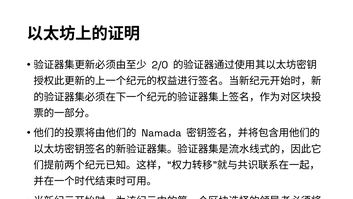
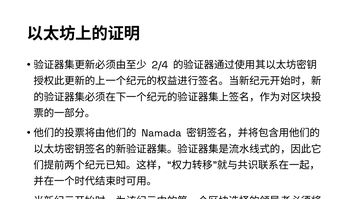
2/0: 2/0 -> 2/4 (160, 65)
